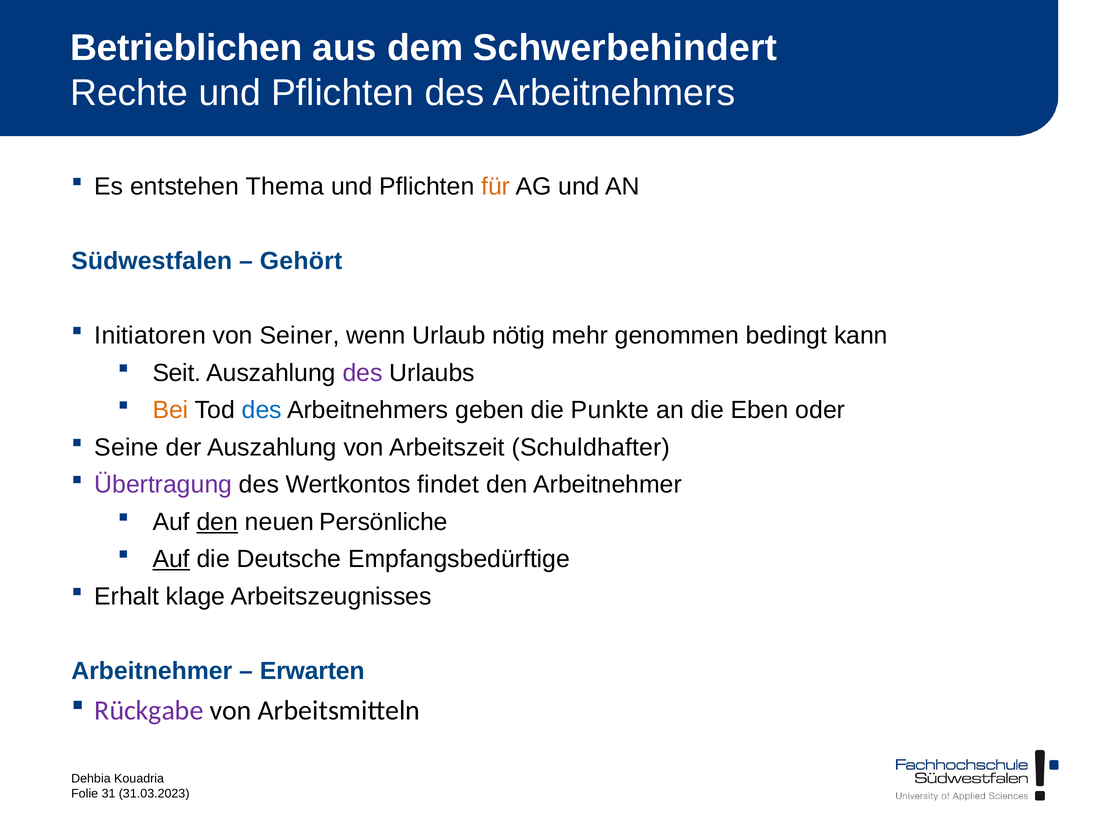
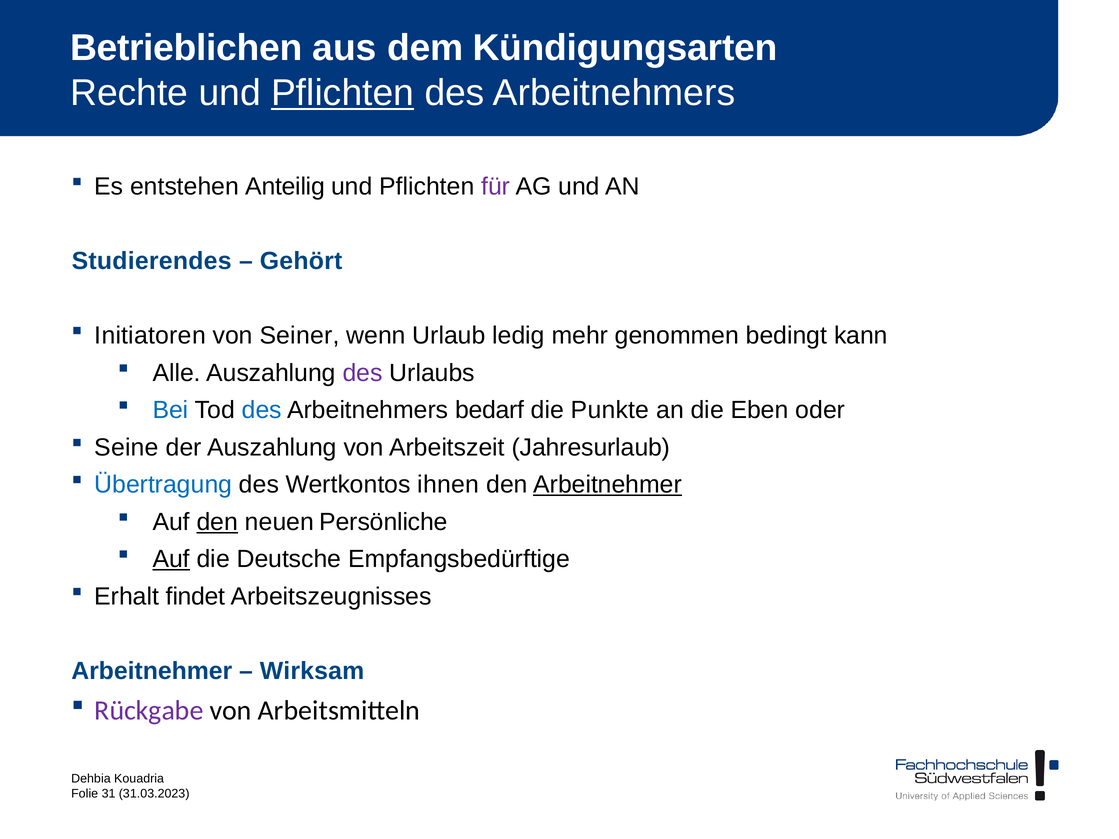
Schwerbehindert: Schwerbehindert -> Kündigungsarten (625, 48)
Pflichten underline: none -> present (343, 93)
Thema: Thema -> Anteilig (285, 187)
für colour: orange -> purple (496, 187)
Südwestfalen: Südwestfalen -> Studierendes (152, 261)
nötig: nötig -> ledig (519, 336)
Seit: Seit -> Alle (177, 373)
Bei colour: orange -> blue (171, 410)
geben: geben -> bedarf (490, 410)
Schuldhafter: Schuldhafter -> Jahresurlaub (591, 448)
Übertragung colour: purple -> blue (163, 485)
findet: findet -> ihnen (448, 485)
Arbeitnehmer underline: none -> present (608, 485)
klage: klage -> findet (196, 597)
Erwarten: Erwarten -> Wirksam (312, 671)
